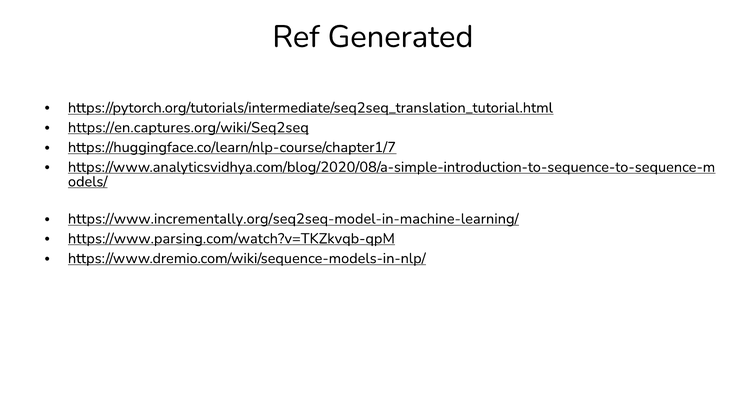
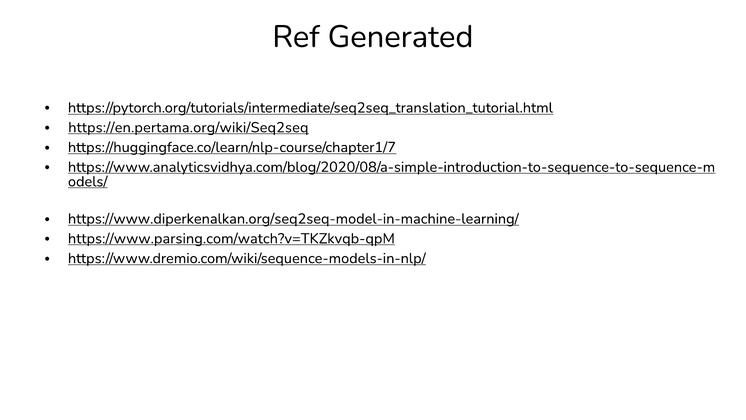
https://en.captures.org/wiki/Seq2seq: https://en.captures.org/wiki/Seq2seq -> https://en.pertama.org/wiki/Seq2seq (188, 127)
https://www.incrementally.org/seq2seq-model-in-machine-learning/: https://www.incrementally.org/seq2seq-model-in-machine-learning/ -> https://www.diperkenalkan.org/seq2seq-model-in-machine-learning/ (293, 219)
